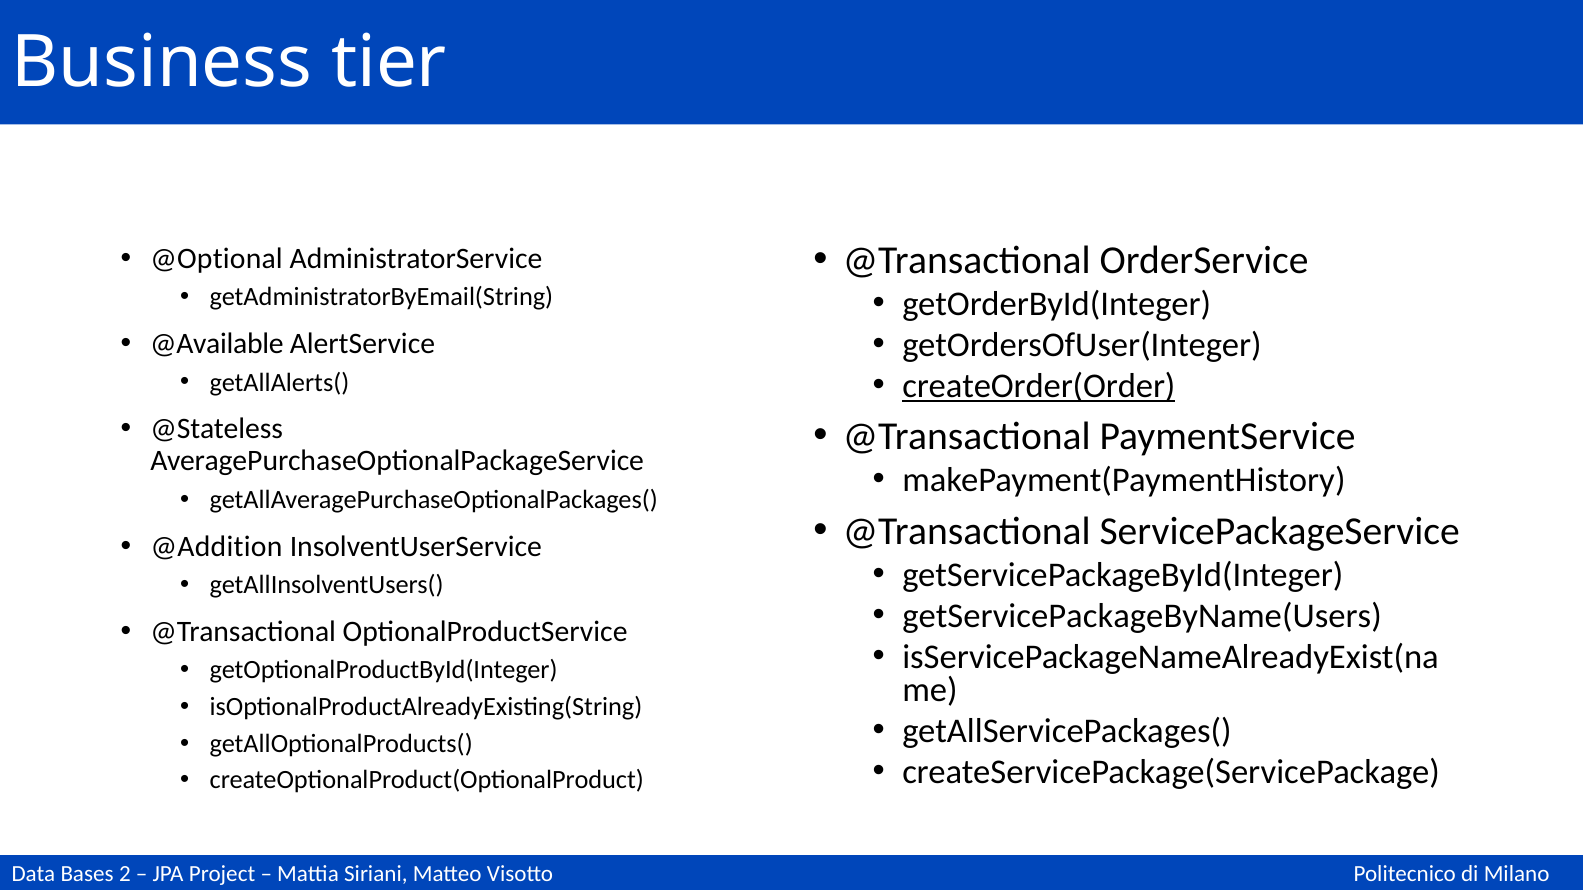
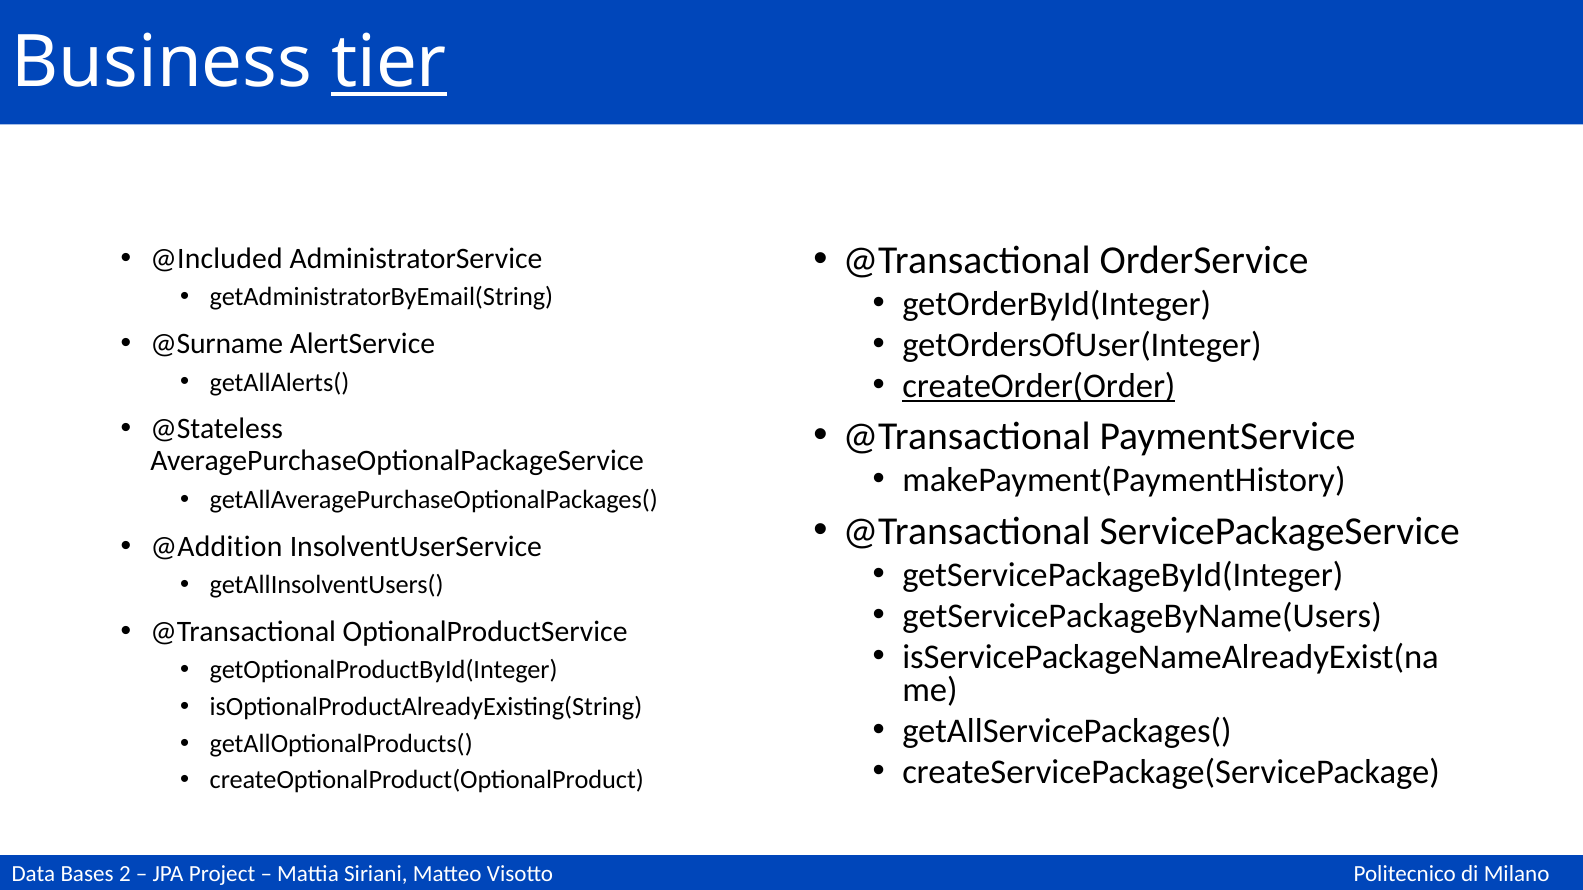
tier underline: none -> present (389, 63)
@Optional: @Optional -> @Included (217, 259)
@Available: @Available -> @Surname (217, 344)
